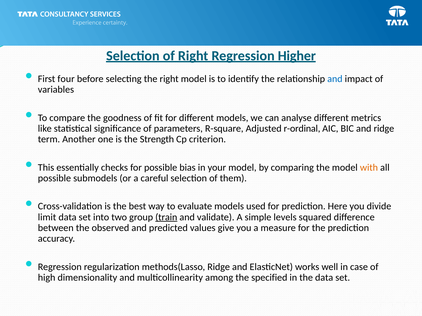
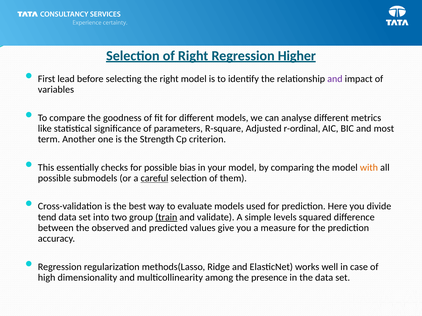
four: four -> lead (66, 79)
and colour: blue -> purple (335, 79)
and ridge: ridge -> most (384, 129)
careful underline: none -> present (154, 179)
limit: limit -> tend (47, 217)
specified: specified -> presence (269, 278)
